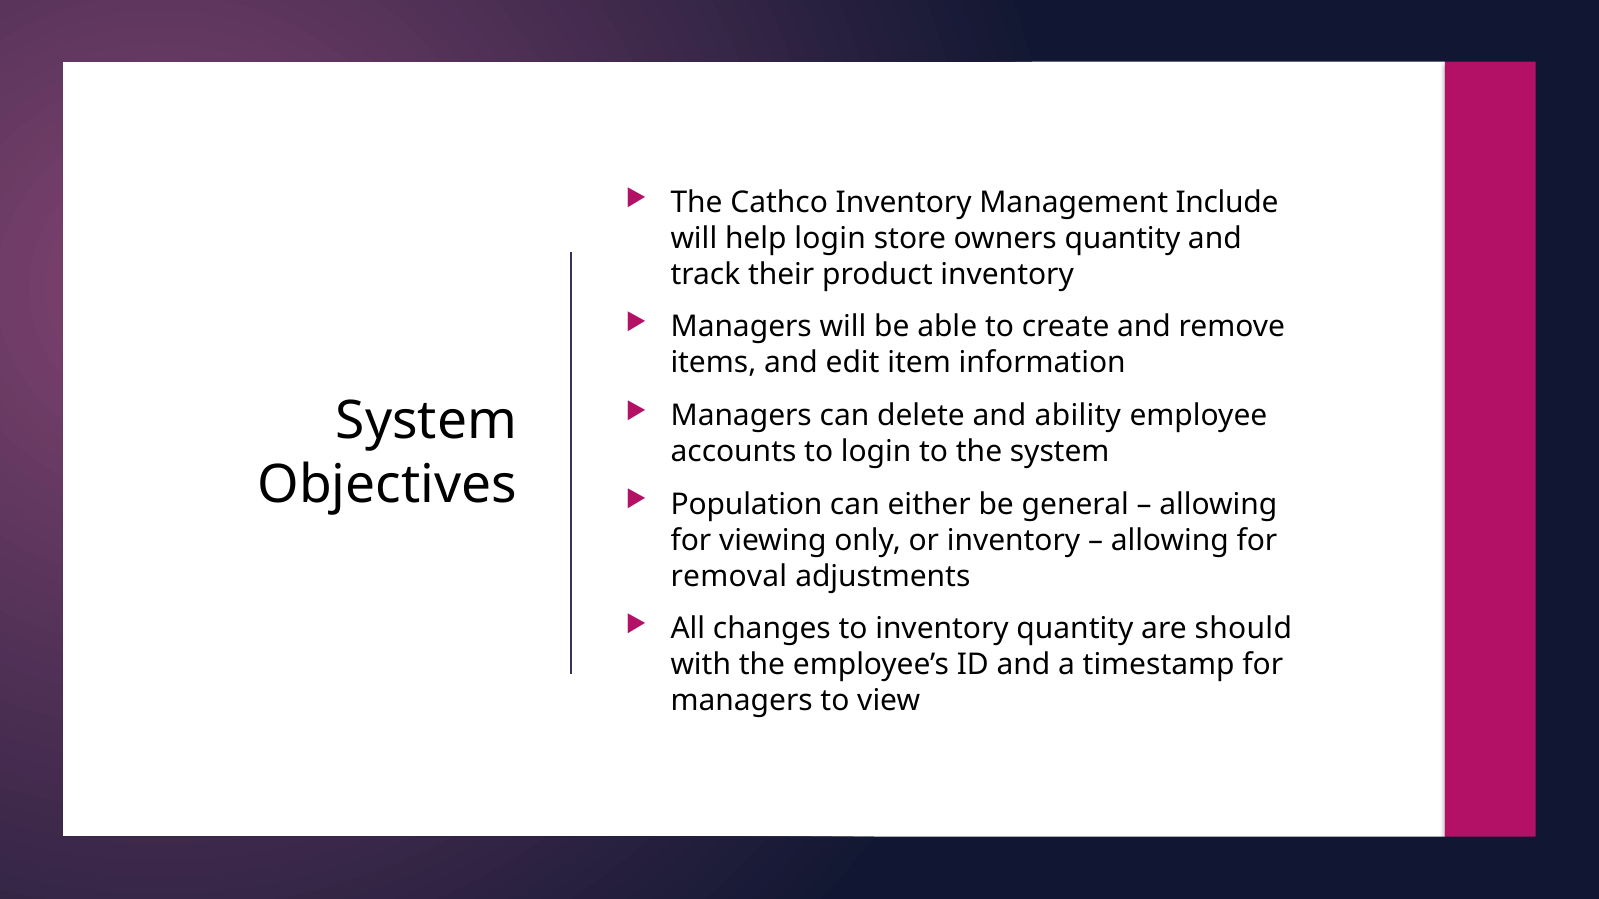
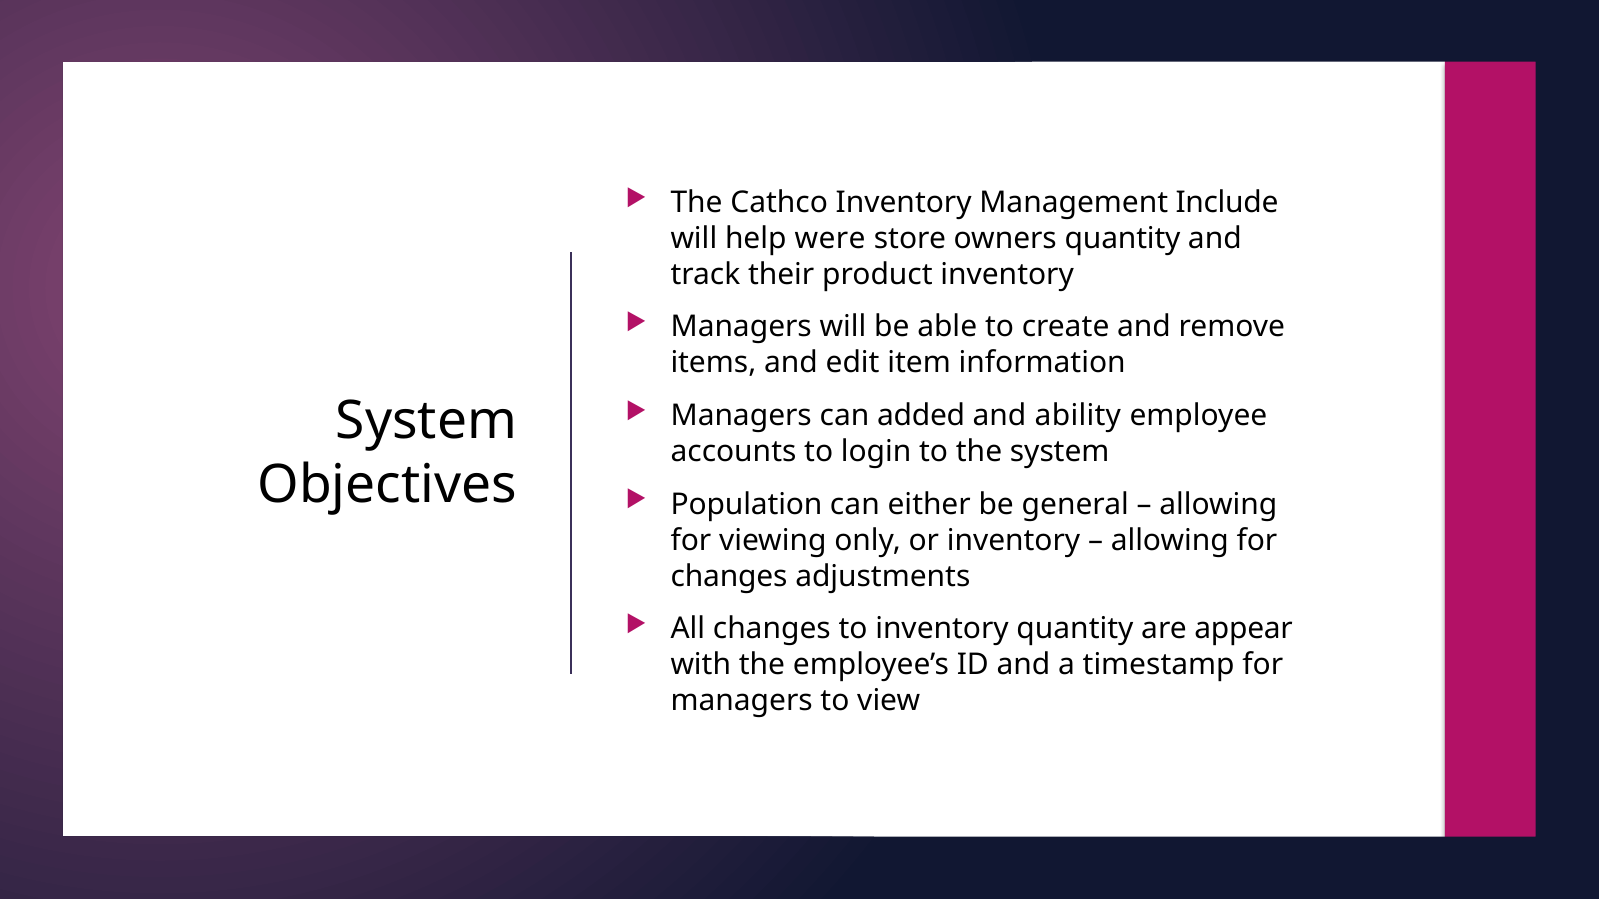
help login: login -> were (830, 239)
delete: delete -> added (921, 416)
removal: removal -> changes (729, 576)
should: should -> appear (1244, 629)
